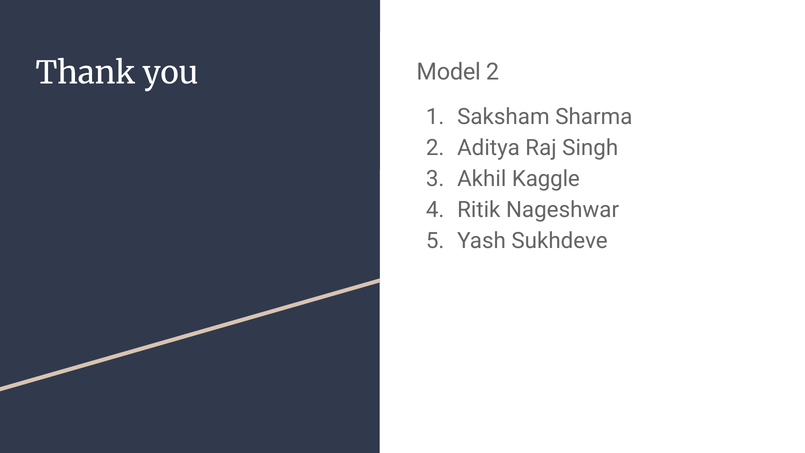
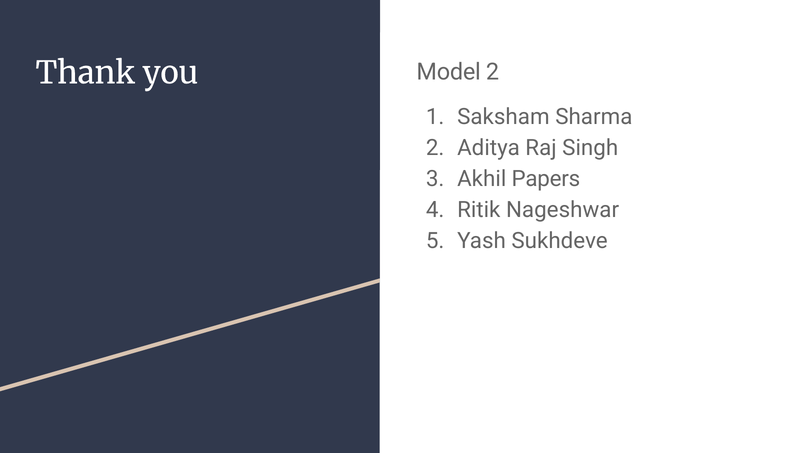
Kaggle: Kaggle -> Papers (546, 179)
